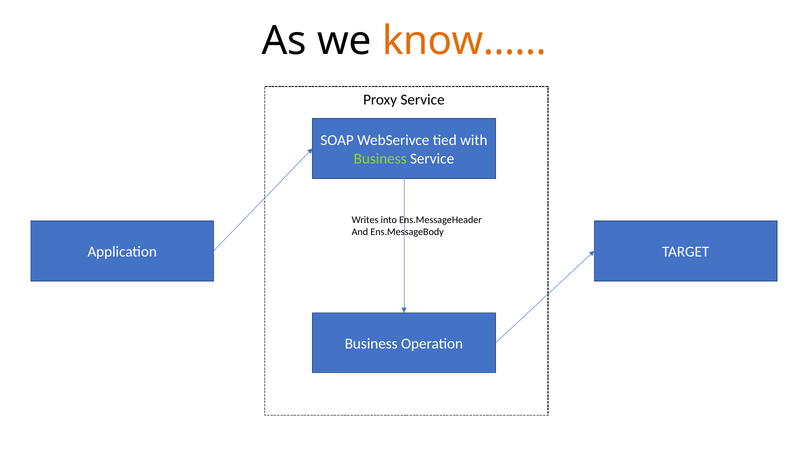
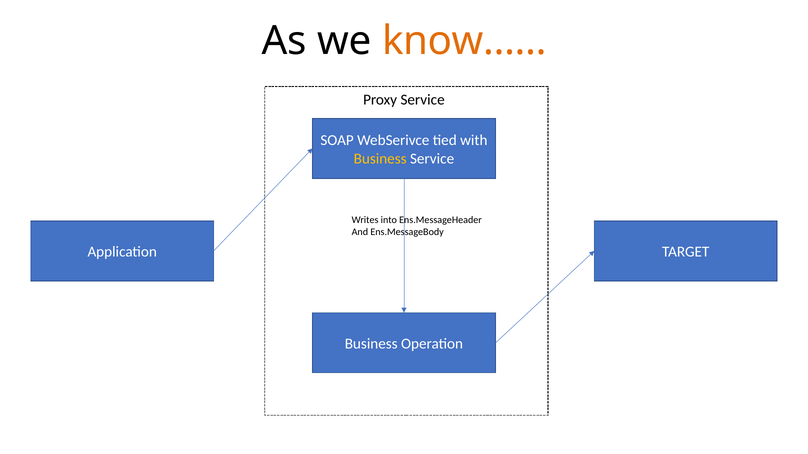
Business colour: light green -> yellow (380, 159)
